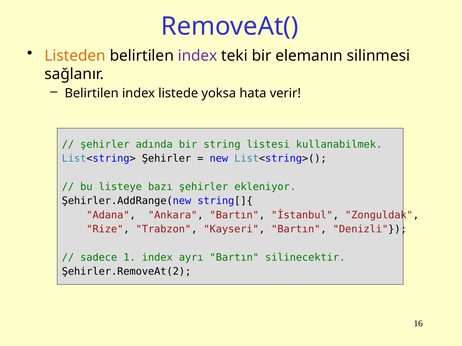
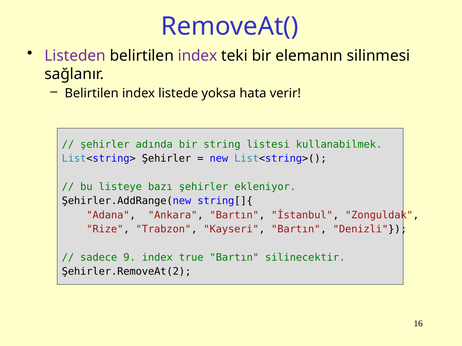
Listeden colour: orange -> purple (75, 56)
1: 1 -> 9 (130, 258)
ayrı: ayrı -> true (191, 258)
